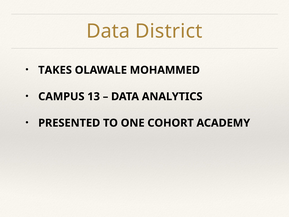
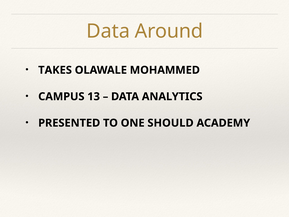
District: District -> Around (169, 31)
COHORT: COHORT -> SHOULD (170, 123)
